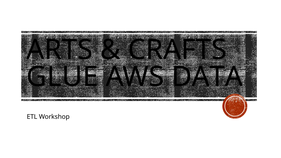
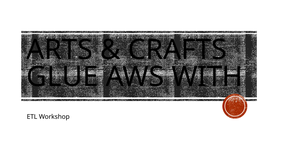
DATA: DATA -> WITH (207, 77)
